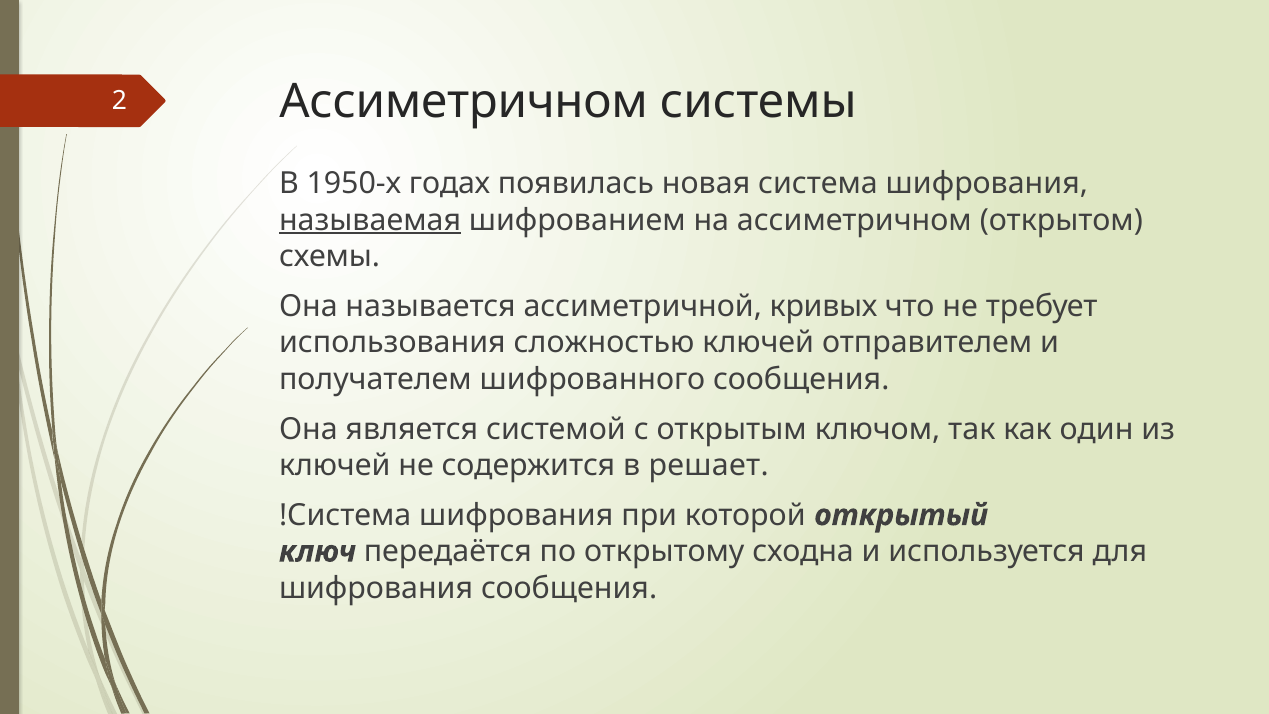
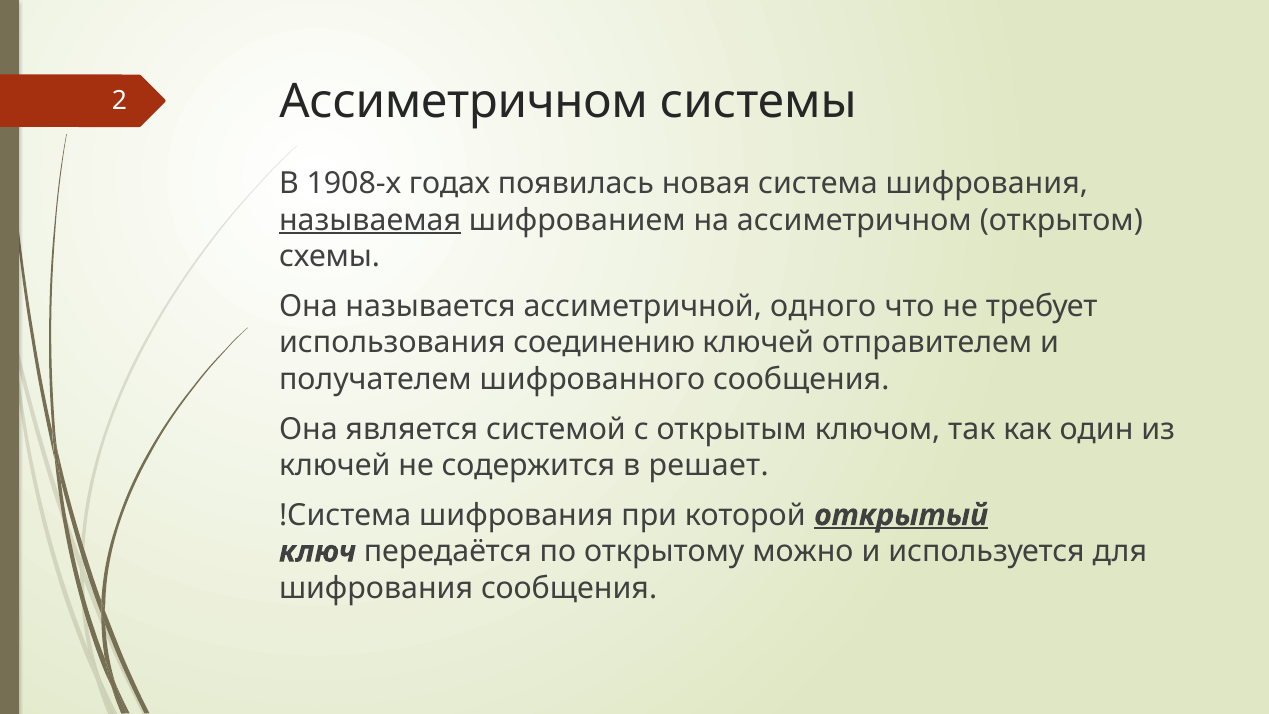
1950-х: 1950-х -> 1908-х (354, 184)
кривых: кривых -> одного (823, 306)
сложностью: сложностью -> соединению (604, 343)
открытый underline: none -> present (901, 515)
сходна: сходна -> можно (803, 552)
